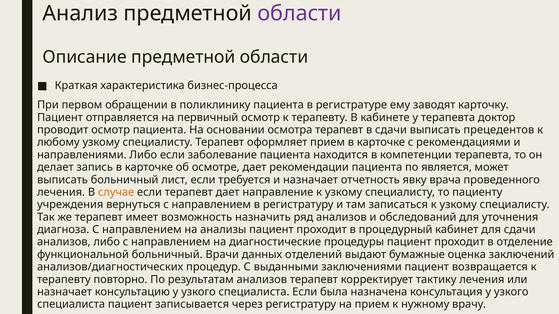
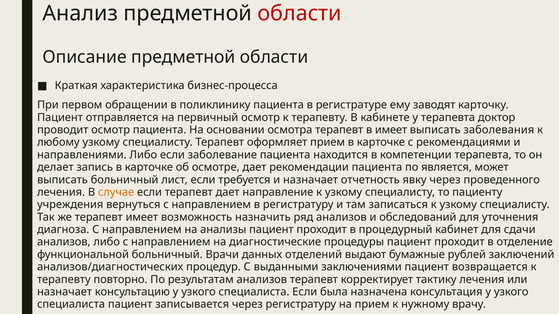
области colour: purple -> red (300, 13)
в сдачи: сдачи -> имеет (391, 130)
прецедентов: прецедентов -> заболевания (499, 130)
явку врача: врача -> через (445, 180)
оценка: оценка -> рублей (467, 255)
